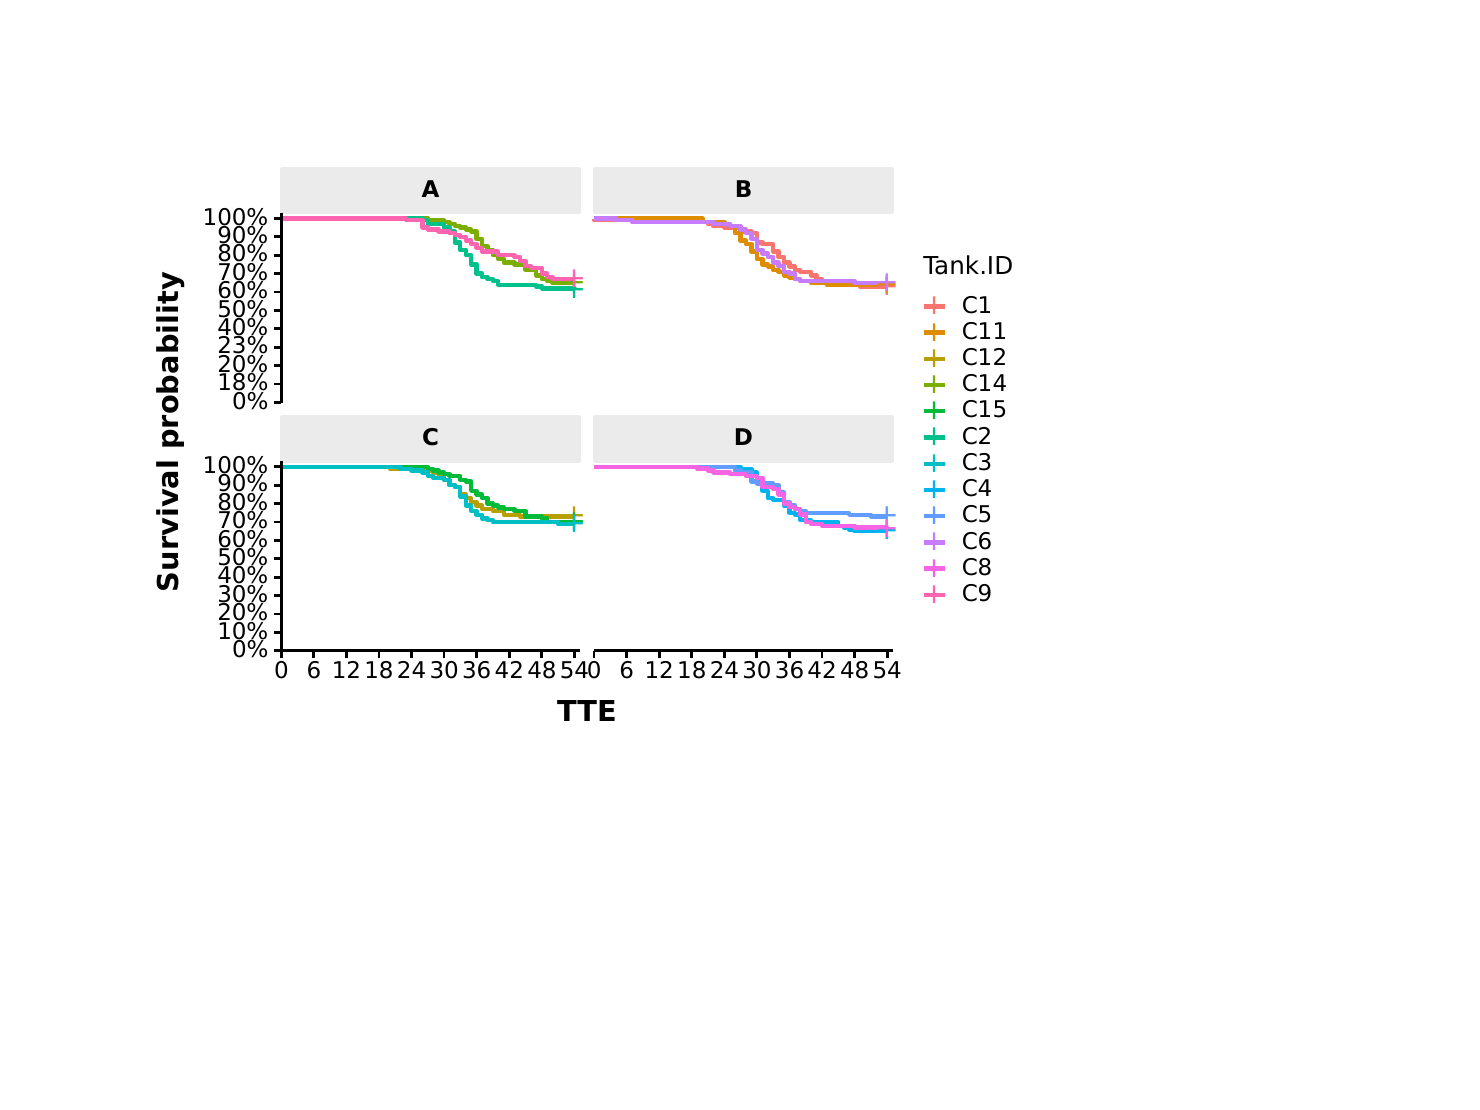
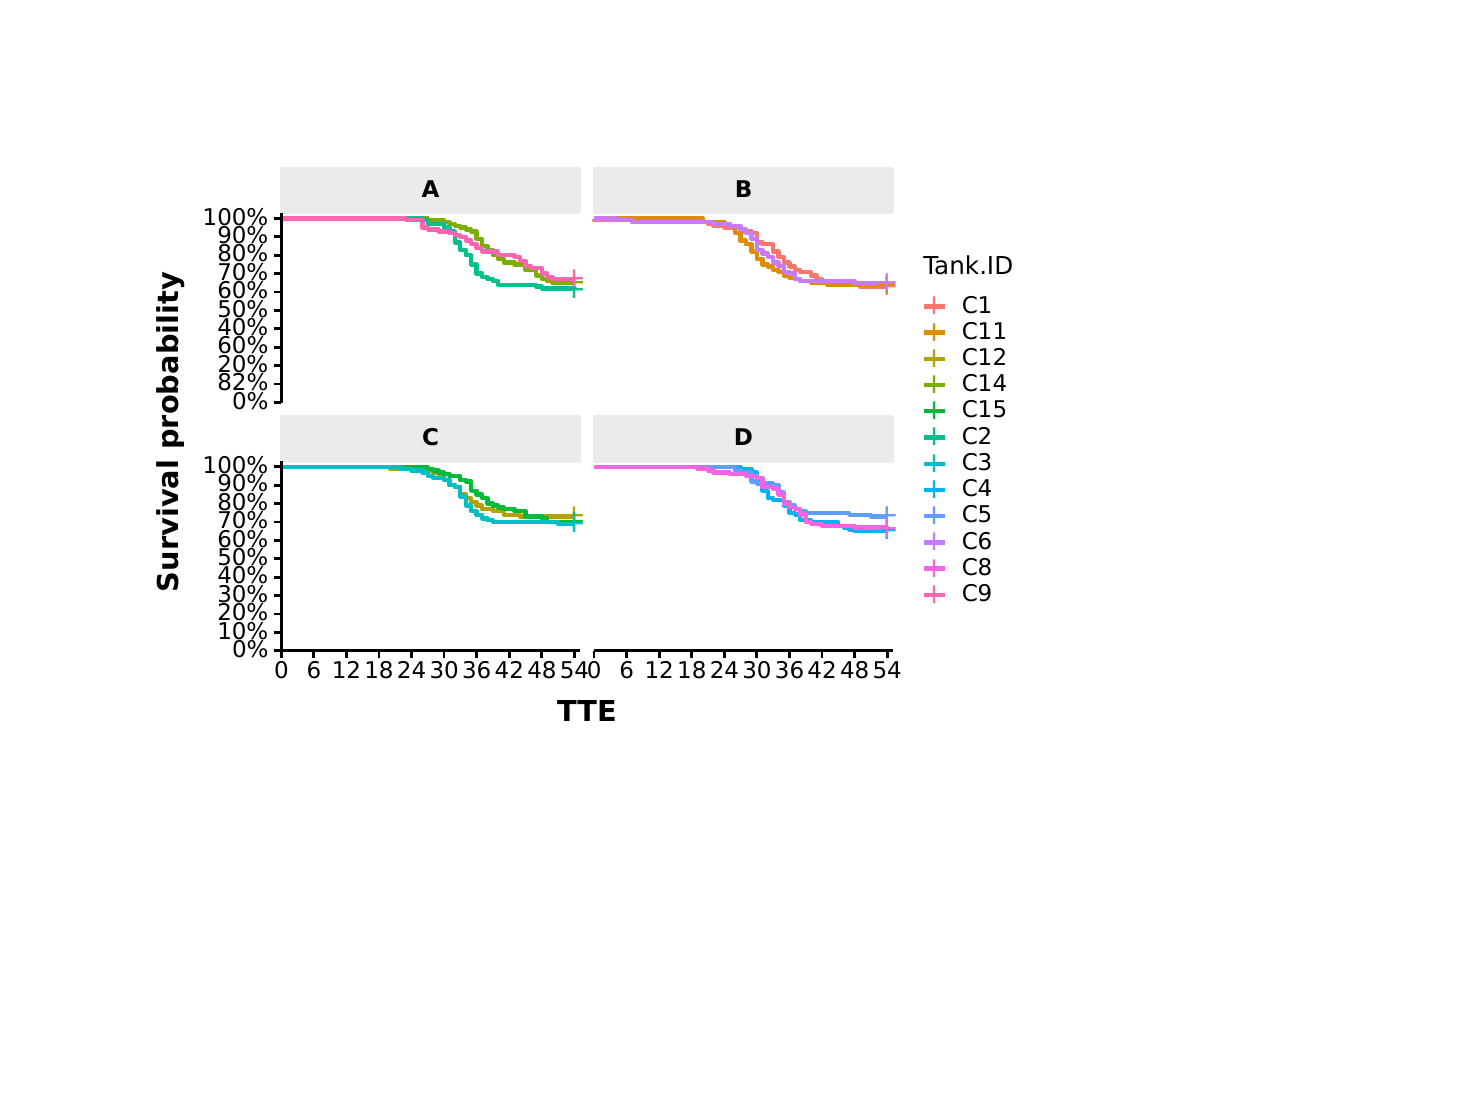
23%: 23% -> 60% (243, 346)
18%: 18% -> 82% (243, 383)
